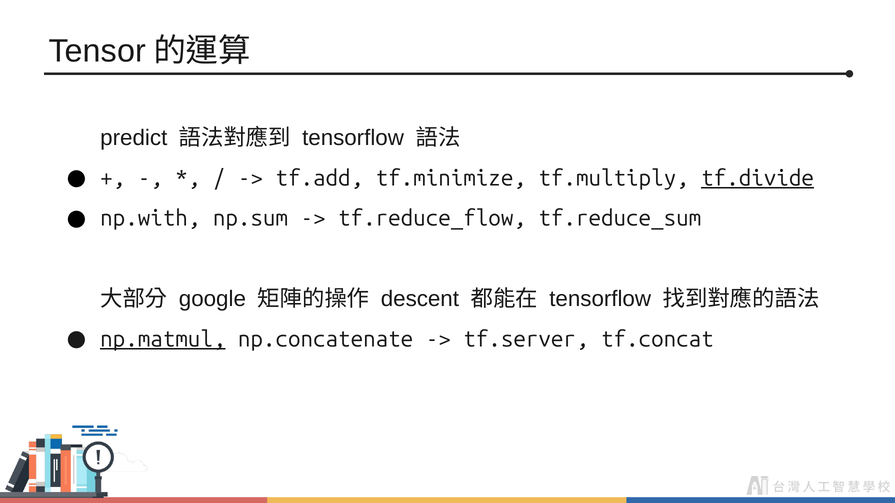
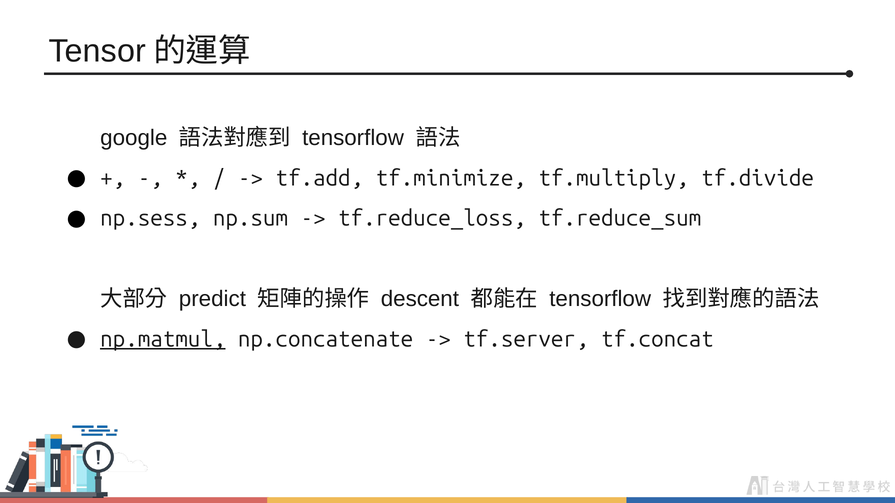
predict: predict -> google (134, 138)
tf.divide underline: present -> none (758, 178)
np.with: np.with -> np.sess (150, 219)
tf.reduce_flow: tf.reduce_flow -> tf.reduce_loss (432, 219)
google: google -> predict (212, 299)
